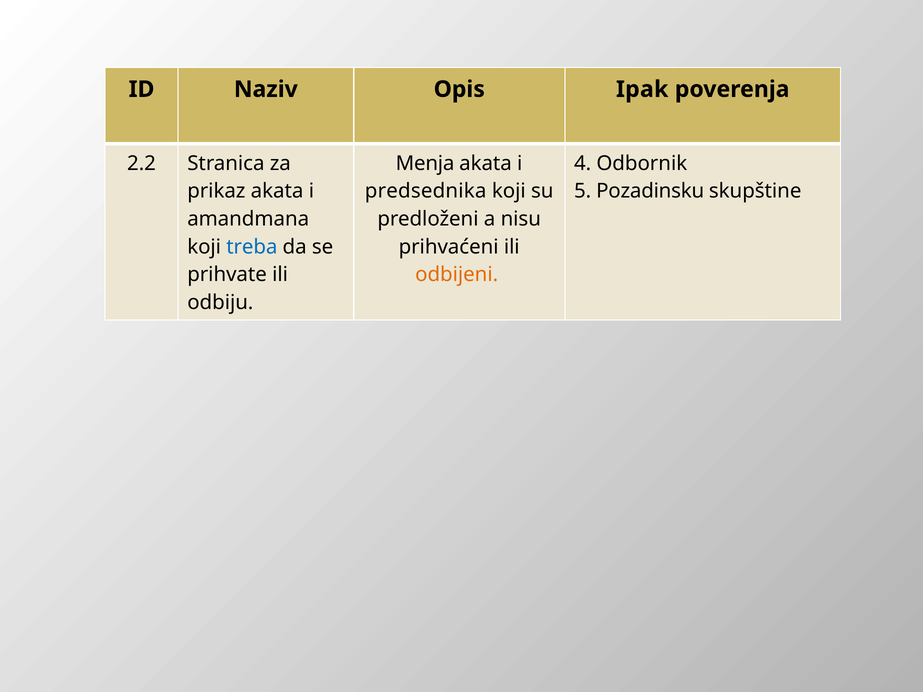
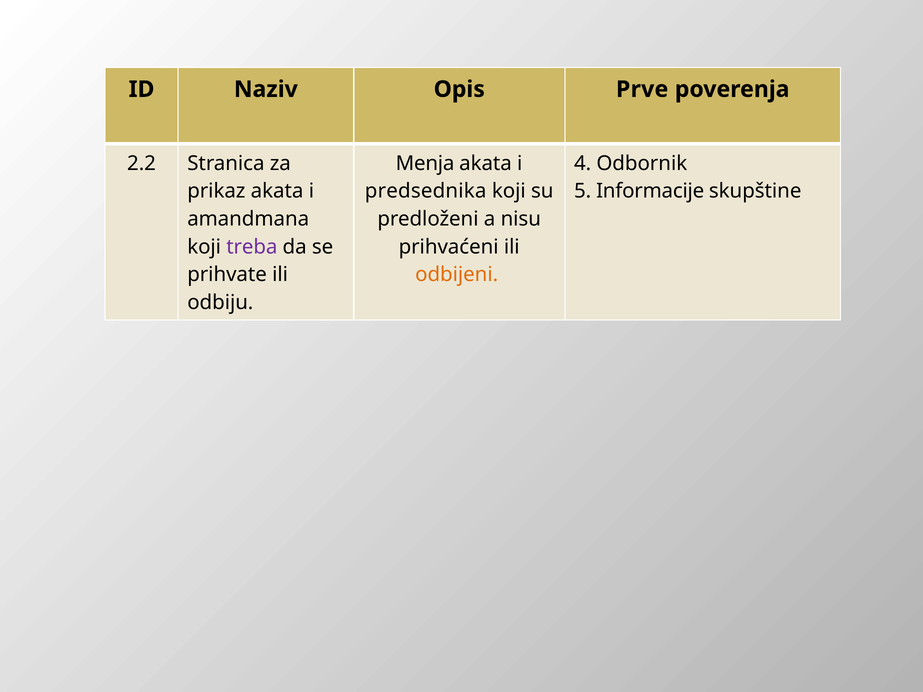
Ipak: Ipak -> Prve (642, 89)
Pozadinsku: Pozadinsku -> Informacije (650, 191)
treba colour: blue -> purple (252, 247)
